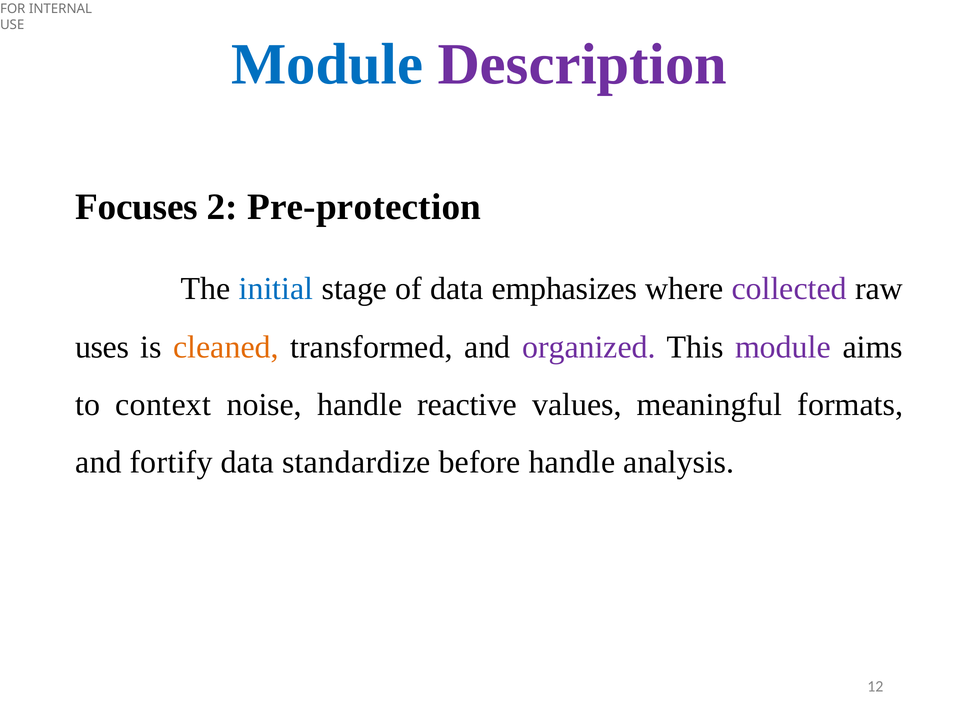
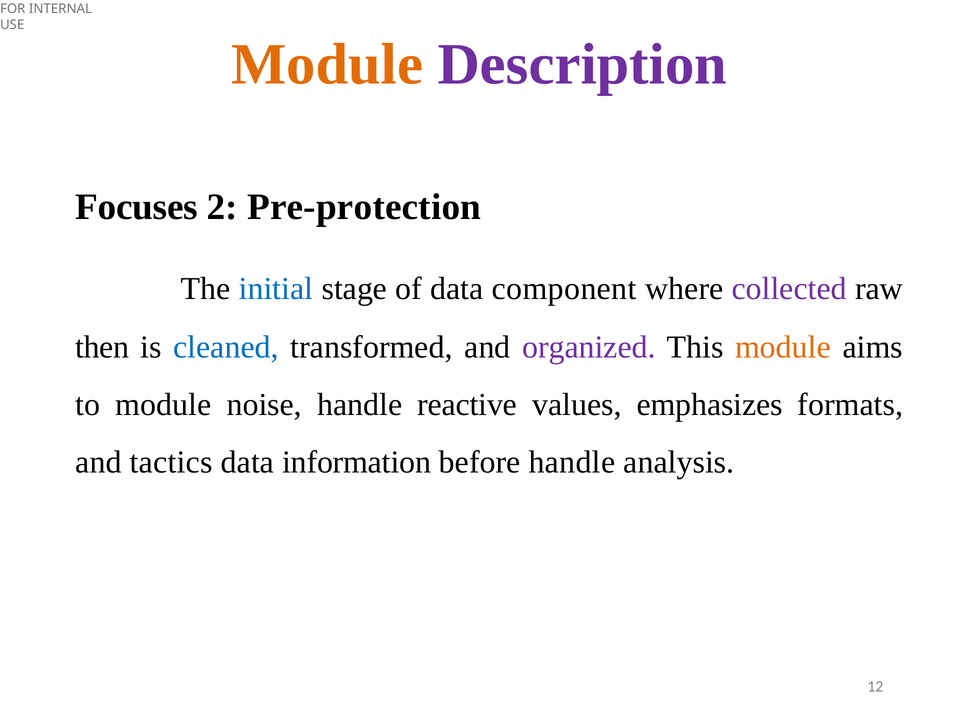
Module colour: blue -> orange (327, 65)
emphasizes: emphasizes -> component (564, 289)
uses: uses -> then (102, 348)
cleaned colour: orange -> blue (226, 348)
module colour: purple -> orange (783, 348)
to context: context -> module (163, 405)
meaningful: meaningful -> emphasizes (710, 405)
fortify: fortify -> tactics (171, 463)
standardize: standardize -> information (357, 463)
